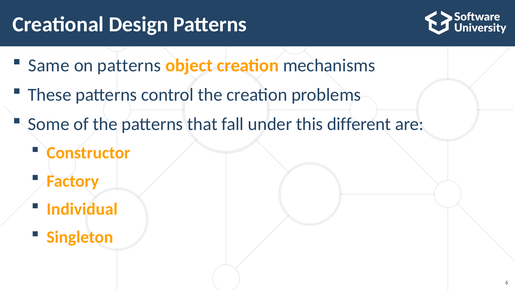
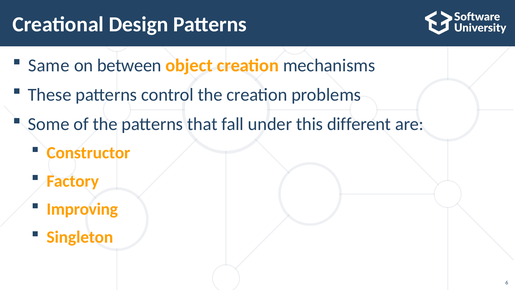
on patterns: patterns -> between (129, 65)
Individual: Individual -> Improving (82, 209)
